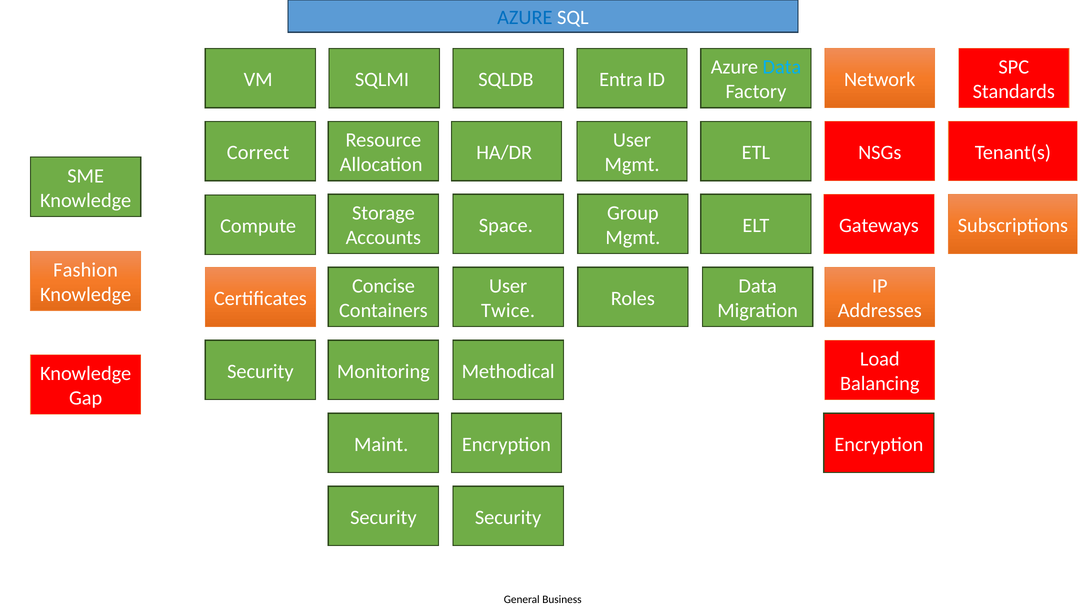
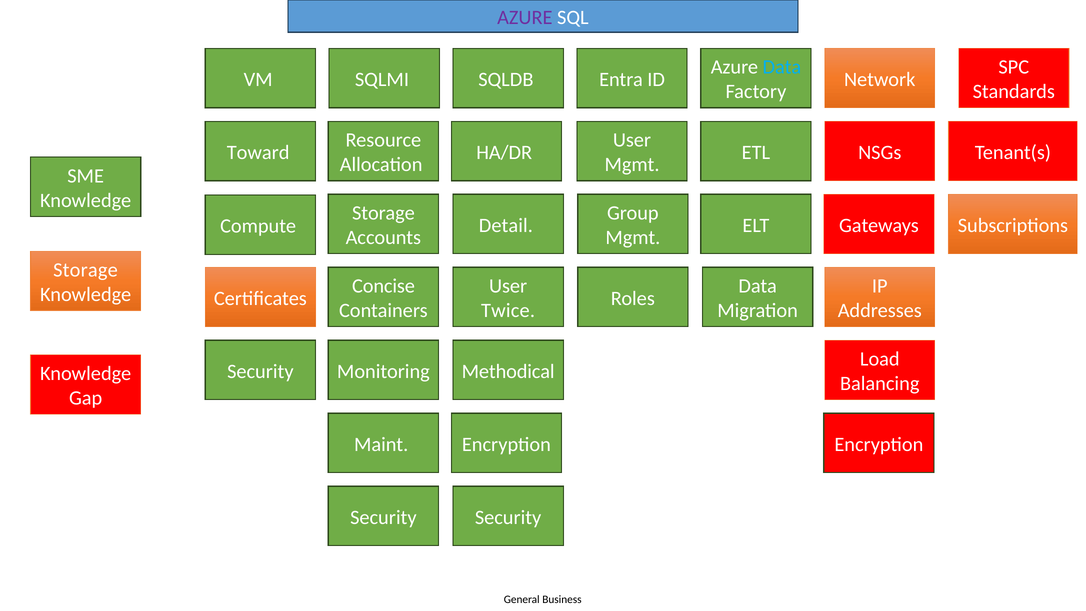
AZURE colour: blue -> purple (525, 18)
Correct: Correct -> Toward (258, 152)
Space: Space -> Detail (506, 225)
Fashion: Fashion -> Storage (85, 270)
